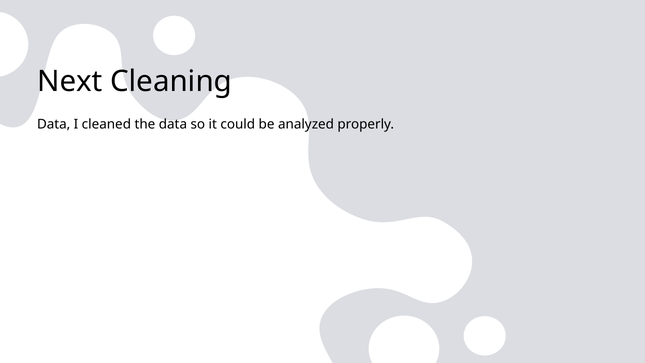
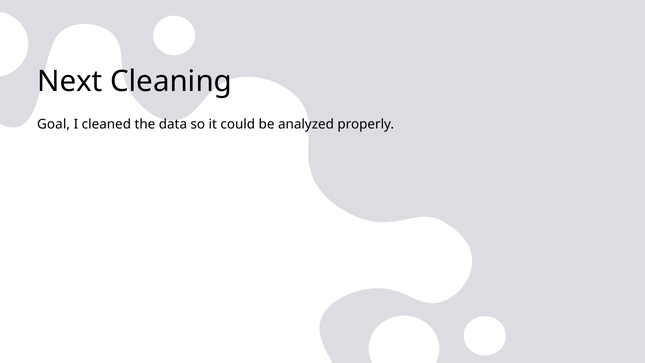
Data: Data -> Goal (54, 124)
